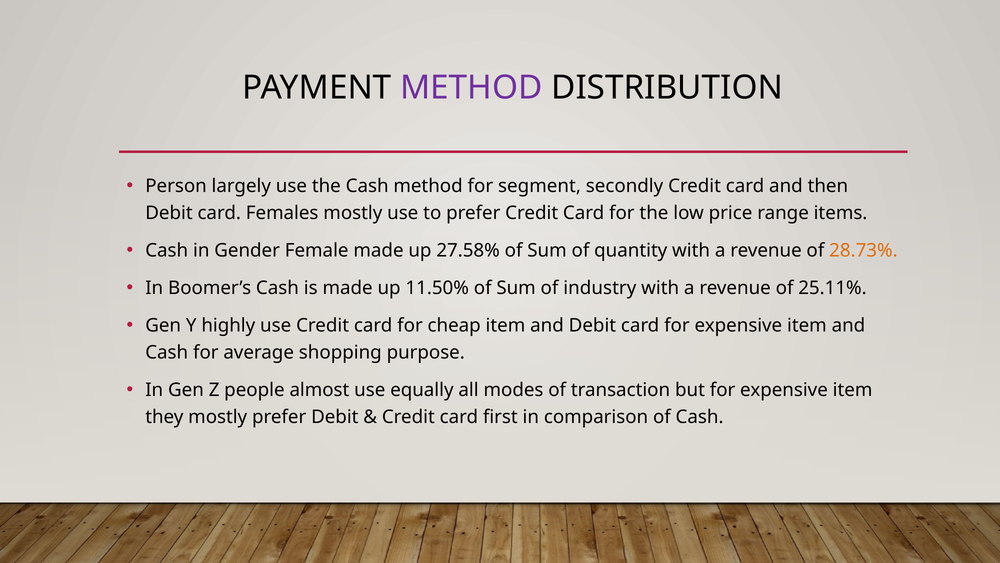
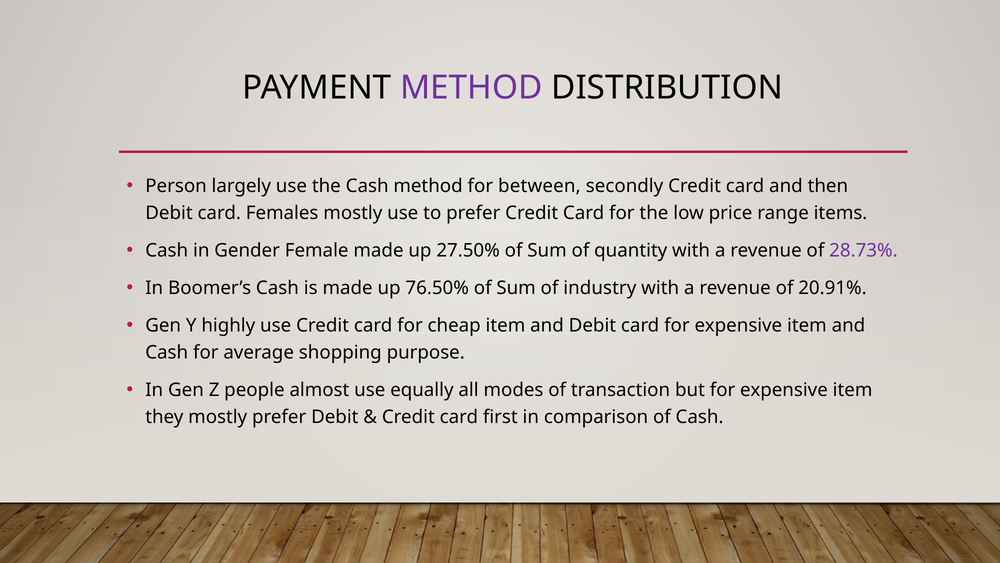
segment: segment -> between (539, 186)
27.58%: 27.58% -> 27.50% (468, 251)
28.73% colour: orange -> purple (863, 251)
11.50%: 11.50% -> 76.50% (437, 288)
25.11%: 25.11% -> 20.91% (832, 288)
